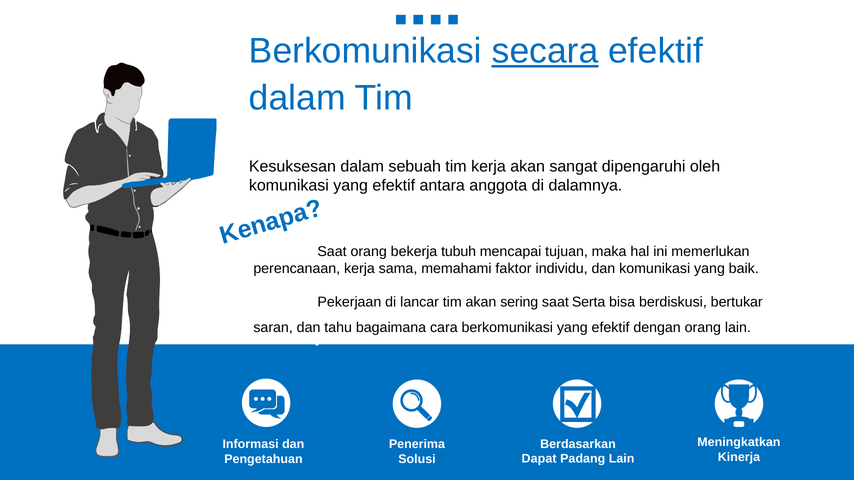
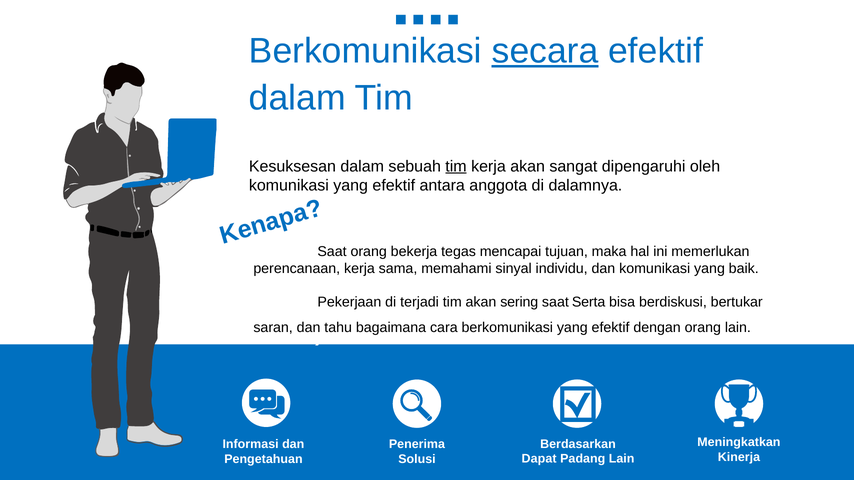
tim underline: none -> present (456, 166)
tubuh: tubuh -> tegas (459, 252)
faktor: faktor -> sinyal (514, 269)
lancar: lancar -> terjadi (420, 302)
